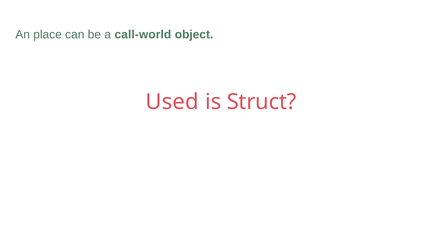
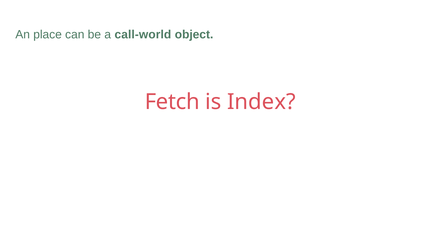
Used: Used -> Fetch (172, 102)
Struct: Struct -> Index (261, 102)
